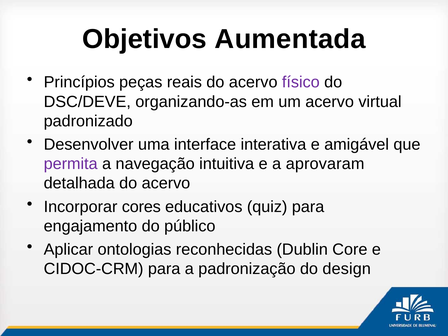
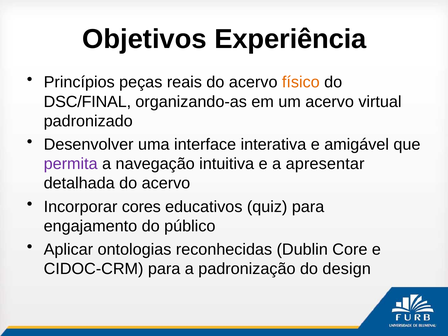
Aumentada: Aumentada -> Experiência (290, 39)
físico colour: purple -> orange (301, 82)
DSC/DEVE: DSC/DEVE -> DSC/FINAL (87, 102)
aprovaram: aprovaram -> apresentar (325, 164)
